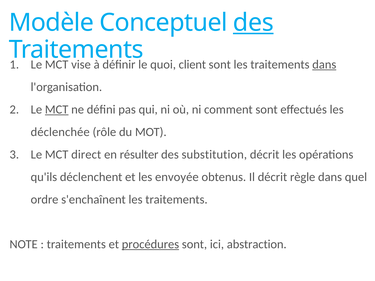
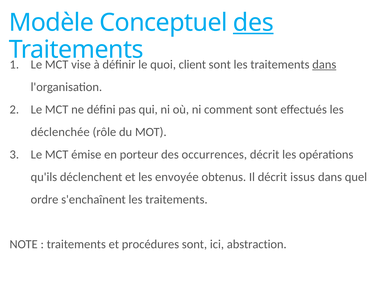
MCT underline: present -> none (57, 110)
direct: direct -> émise (86, 155)
résulter: résulter -> porteur (139, 155)
substitution: substitution -> occurrences (214, 155)
règle: règle -> issus (303, 177)
procédures underline: present -> none (150, 245)
